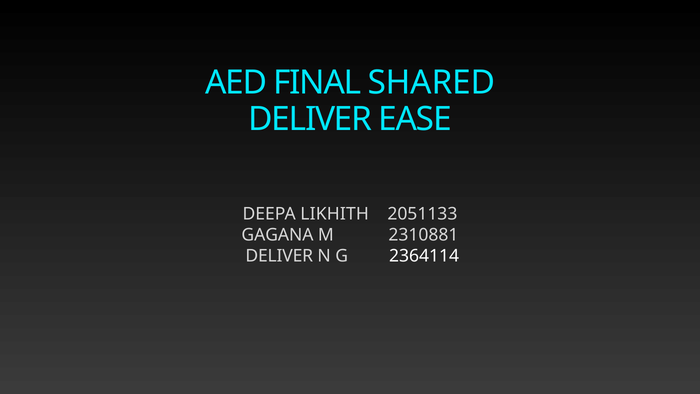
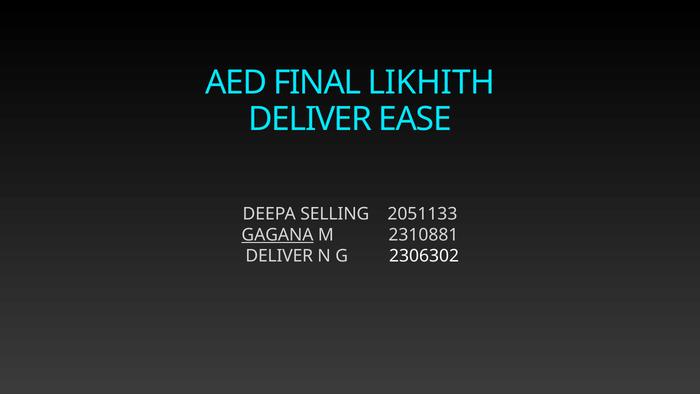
SHARED: SHARED -> LIKHITH (431, 83)
LIKHITH: LIKHITH -> SELLING (335, 214)
GAGANA underline: none -> present (277, 235)
2364114: 2364114 -> 2306302 (424, 256)
